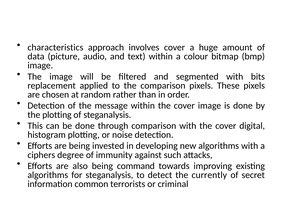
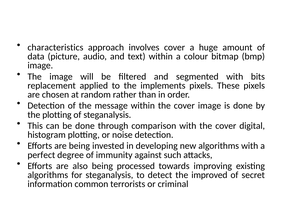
the comparison: comparison -> implements (163, 85)
ciphers: ciphers -> perfect (41, 155)
command: command -> processed (136, 166)
currently: currently -> improved (209, 175)
